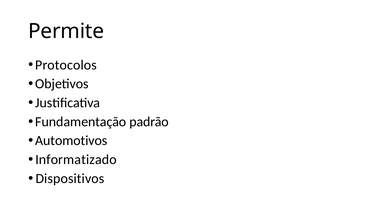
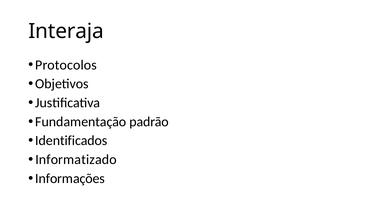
Permite: Permite -> Interaja (66, 31)
Automotivos: Automotivos -> Identificados (71, 140)
Dispositivos: Dispositivos -> Informações (70, 178)
